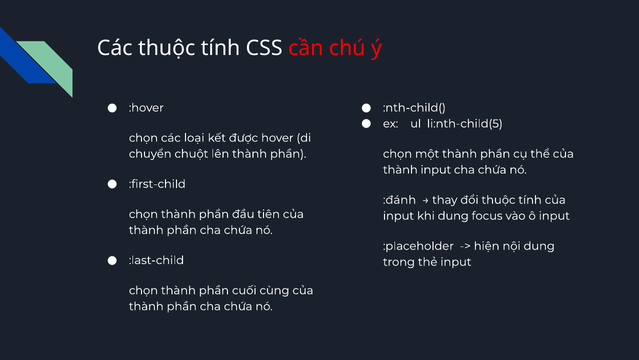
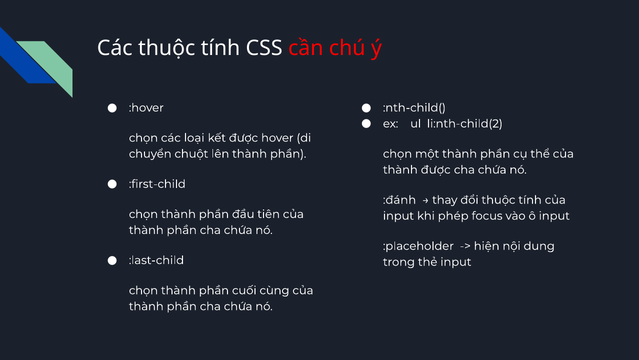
li:nth-child(5: li:nth-child(5 -> li:nth-child(2 (465, 123)
thành input: input -> được (436, 170)
khi dung: dung -> phép (453, 216)
